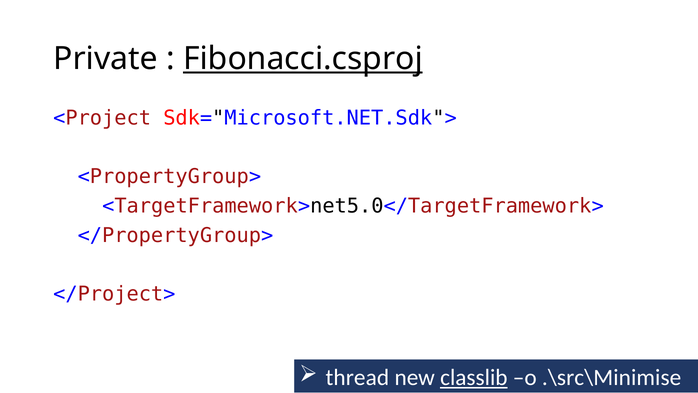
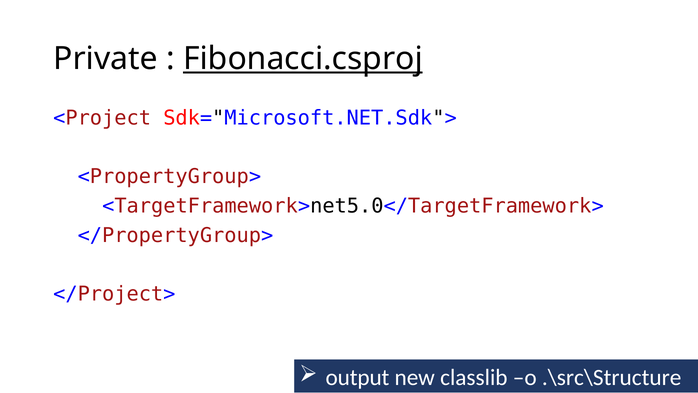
thread: thread -> output (357, 377)
classlib underline: present -> none (474, 377)
.\src\Minimise: .\src\Minimise -> .\src\Structure (612, 377)
